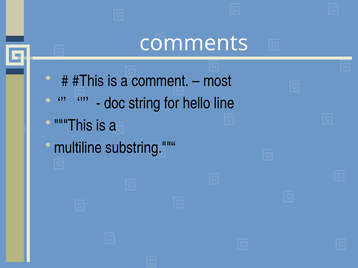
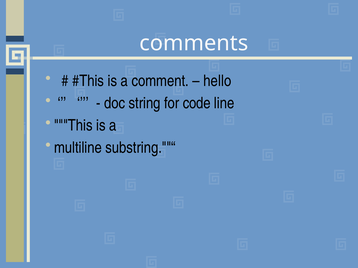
most: most -> hello (217, 81)
hello: hello -> code (197, 103)
